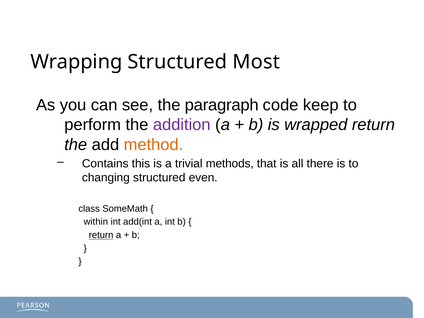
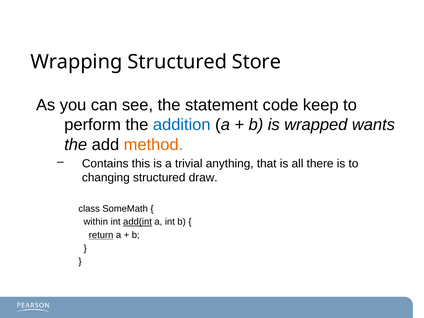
Most: Most -> Store (256, 62)
paragraph: paragraph -> statement (222, 105)
addition colour: purple -> blue (182, 125)
wrapped return: return -> wants (373, 125)
methods: methods -> anything (230, 164)
even: even -> draw (203, 178)
add(int underline: none -> present (138, 222)
